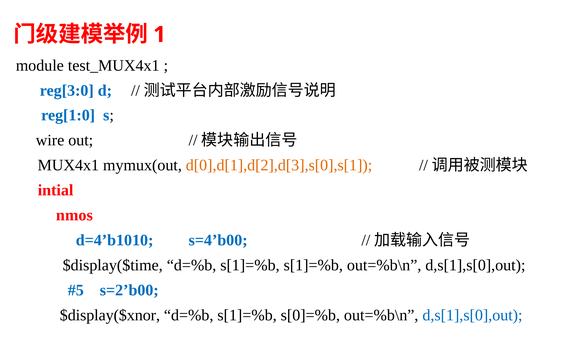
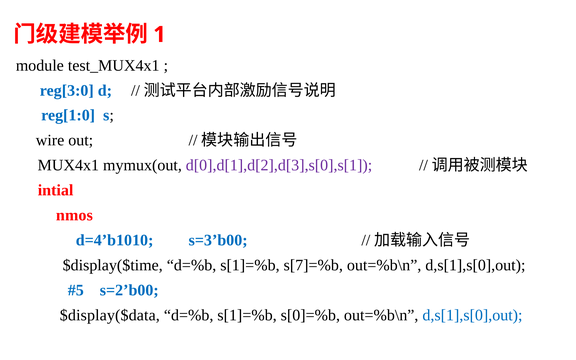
d[0],d[1],d[2],d[3],s[0],s[1 colour: orange -> purple (279, 165)
s=4’b00: s=4’b00 -> s=3’b00 (218, 240)
s[1]=%b s[1]=%b: s[1]=%b -> s[7]=%b (313, 265)
$display($xnor: $display($xnor -> $display($data (110, 315)
